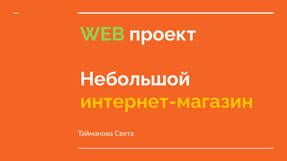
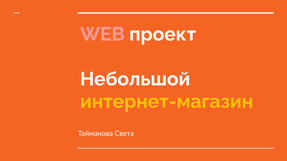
WEB colour: light green -> pink (102, 34)
